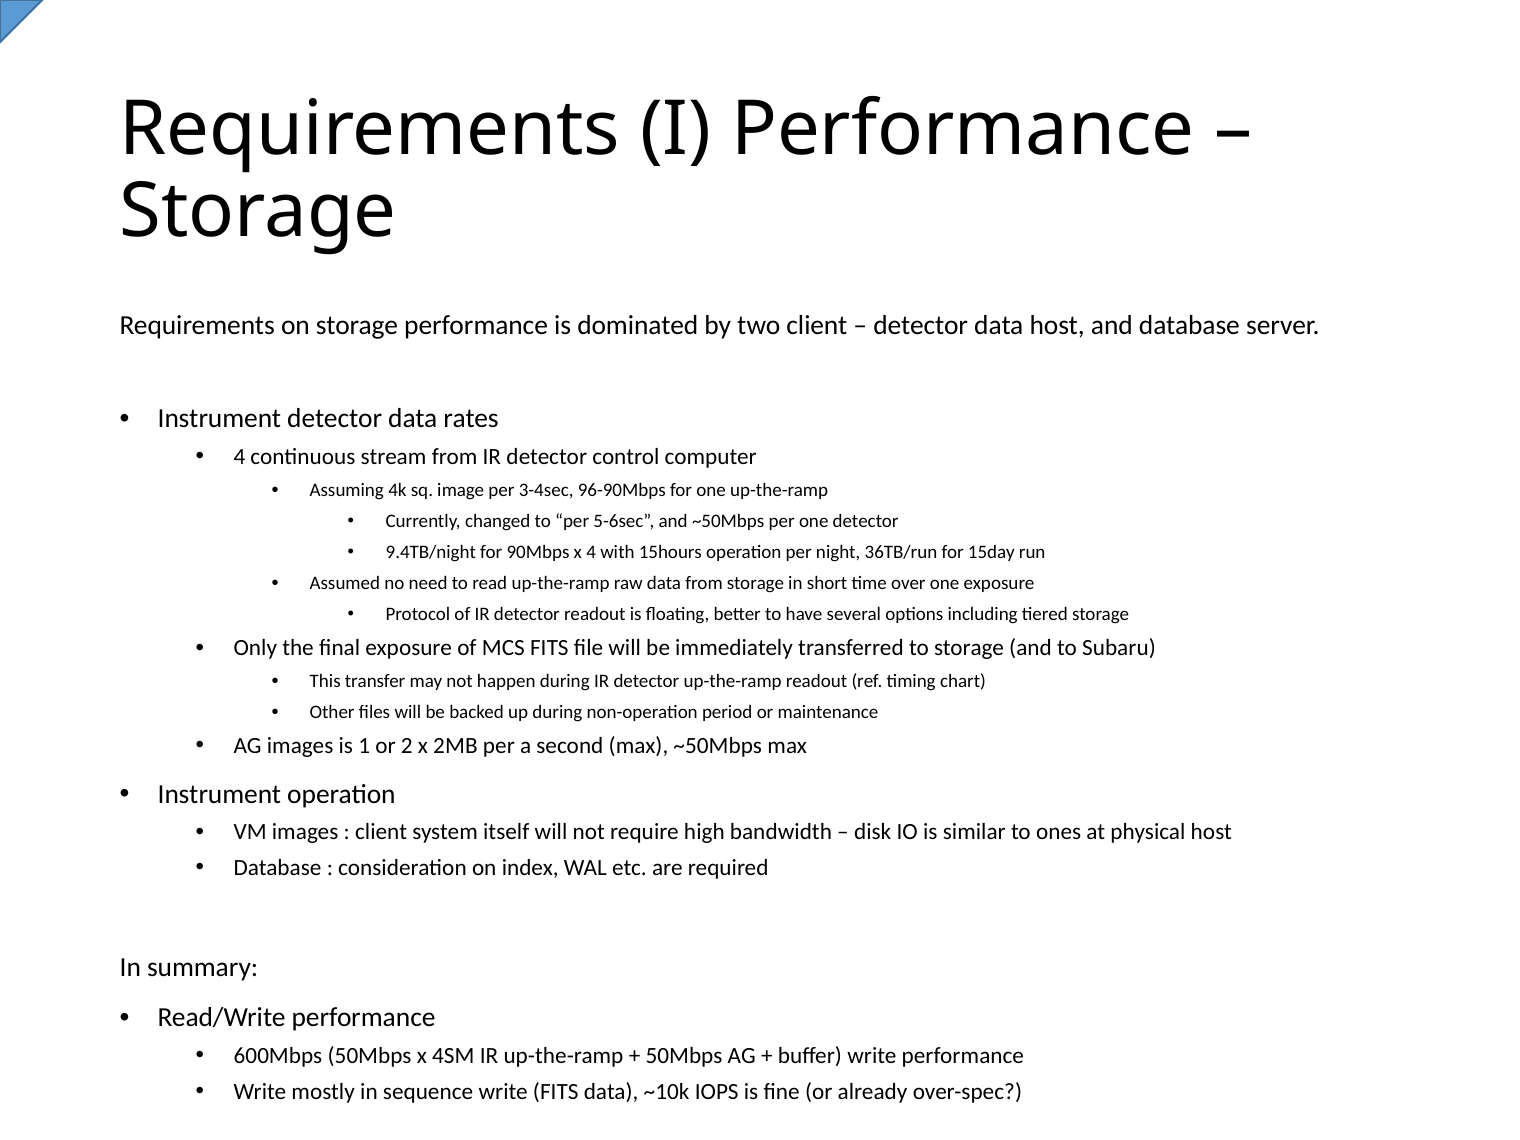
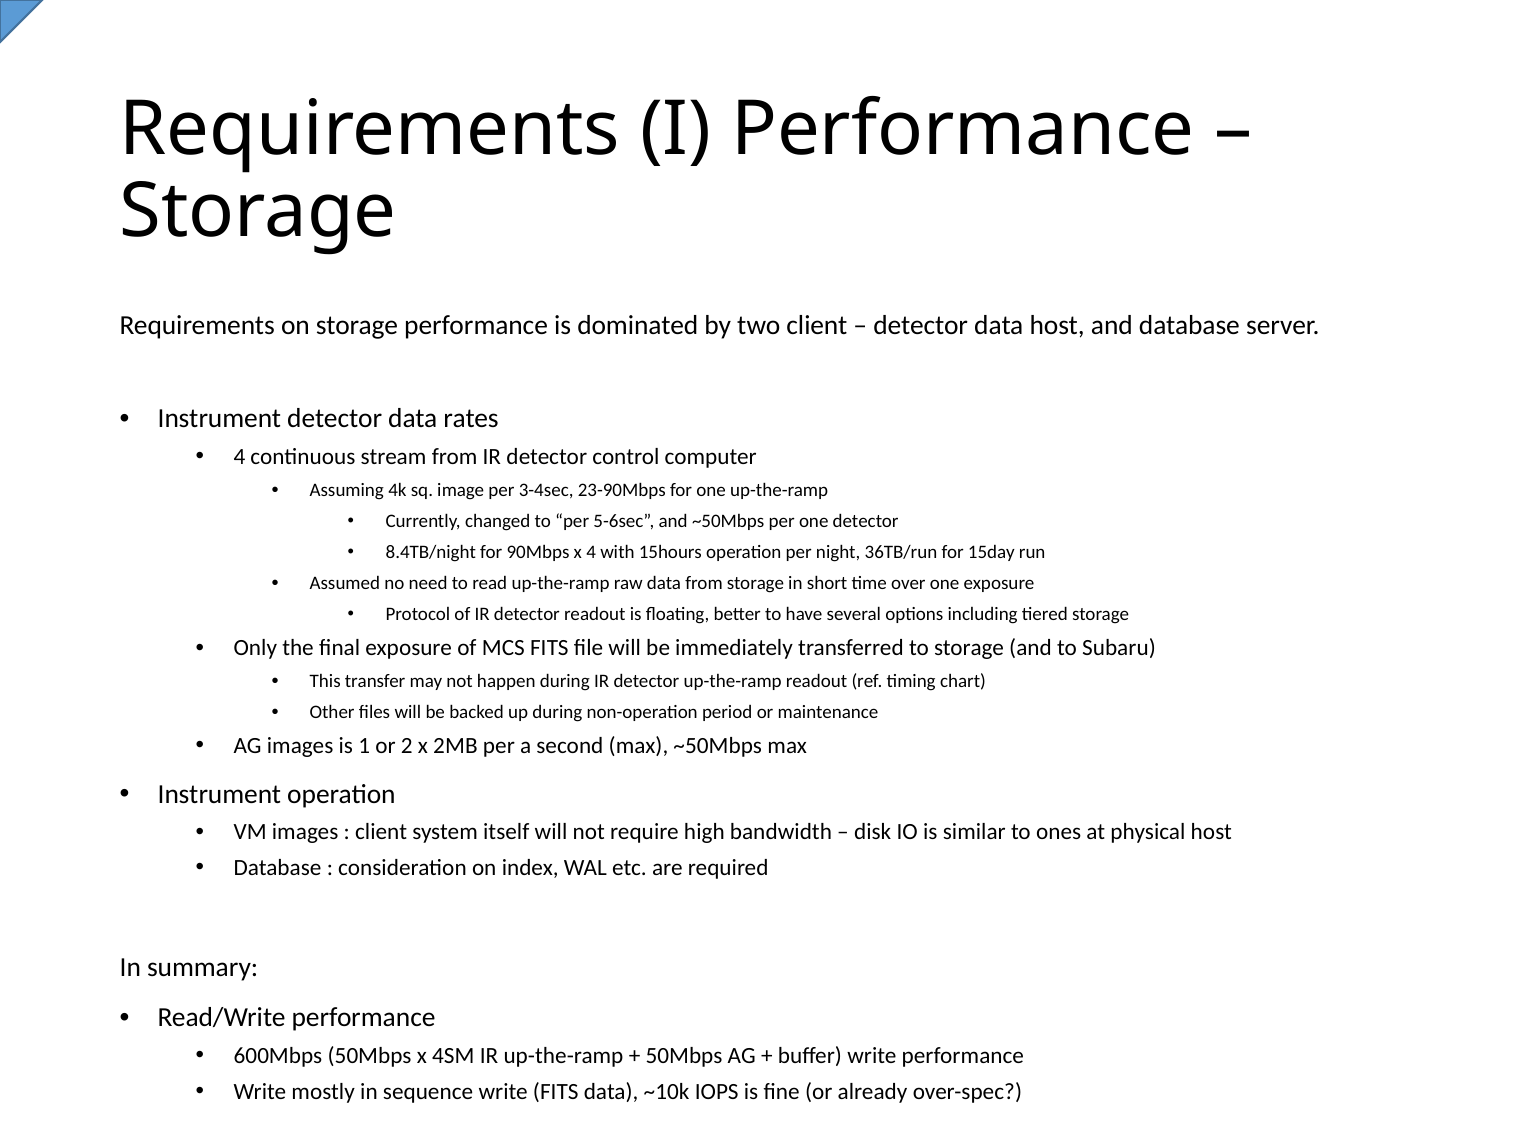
96-90Mbps: 96-90Mbps -> 23-90Mbps (622, 490)
9.4TB/night: 9.4TB/night -> 8.4TB/night (431, 552)
